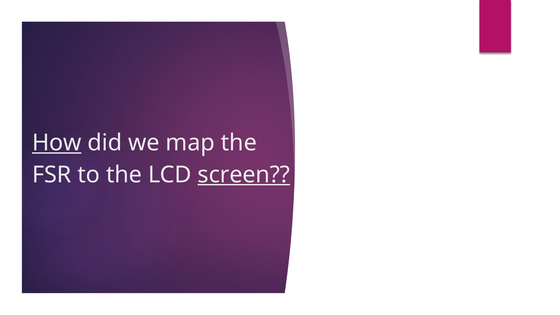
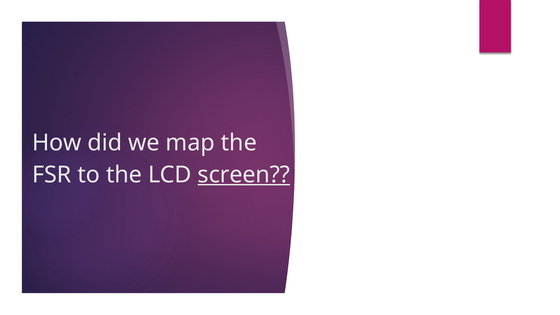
How underline: present -> none (57, 143)
